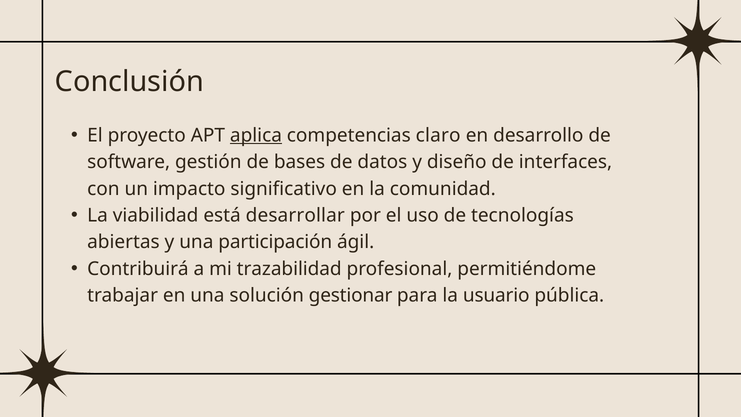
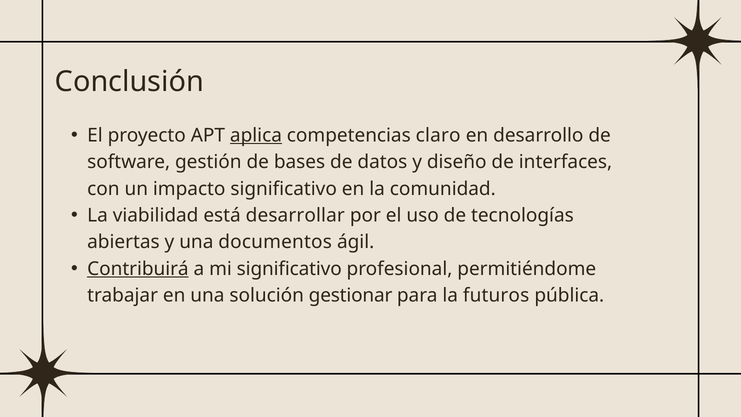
participación: participación -> documentos (275, 242)
Contribuirá underline: none -> present (138, 269)
mi trazabilidad: trazabilidad -> significativo (289, 269)
usuario: usuario -> futuros (496, 295)
